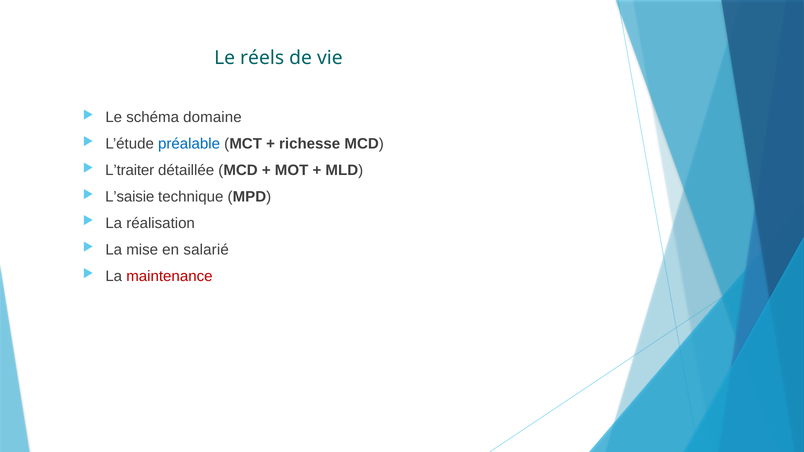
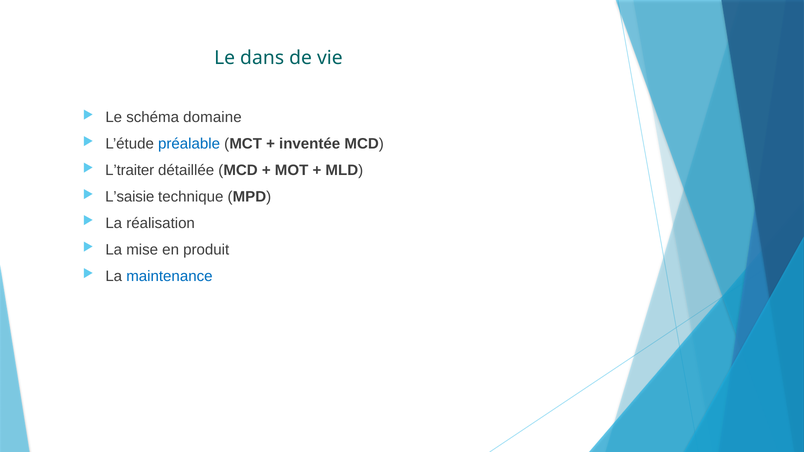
réels: réels -> dans (262, 58)
richesse: richesse -> inventée (310, 144)
salarié: salarié -> produit (206, 250)
maintenance colour: red -> blue (169, 276)
